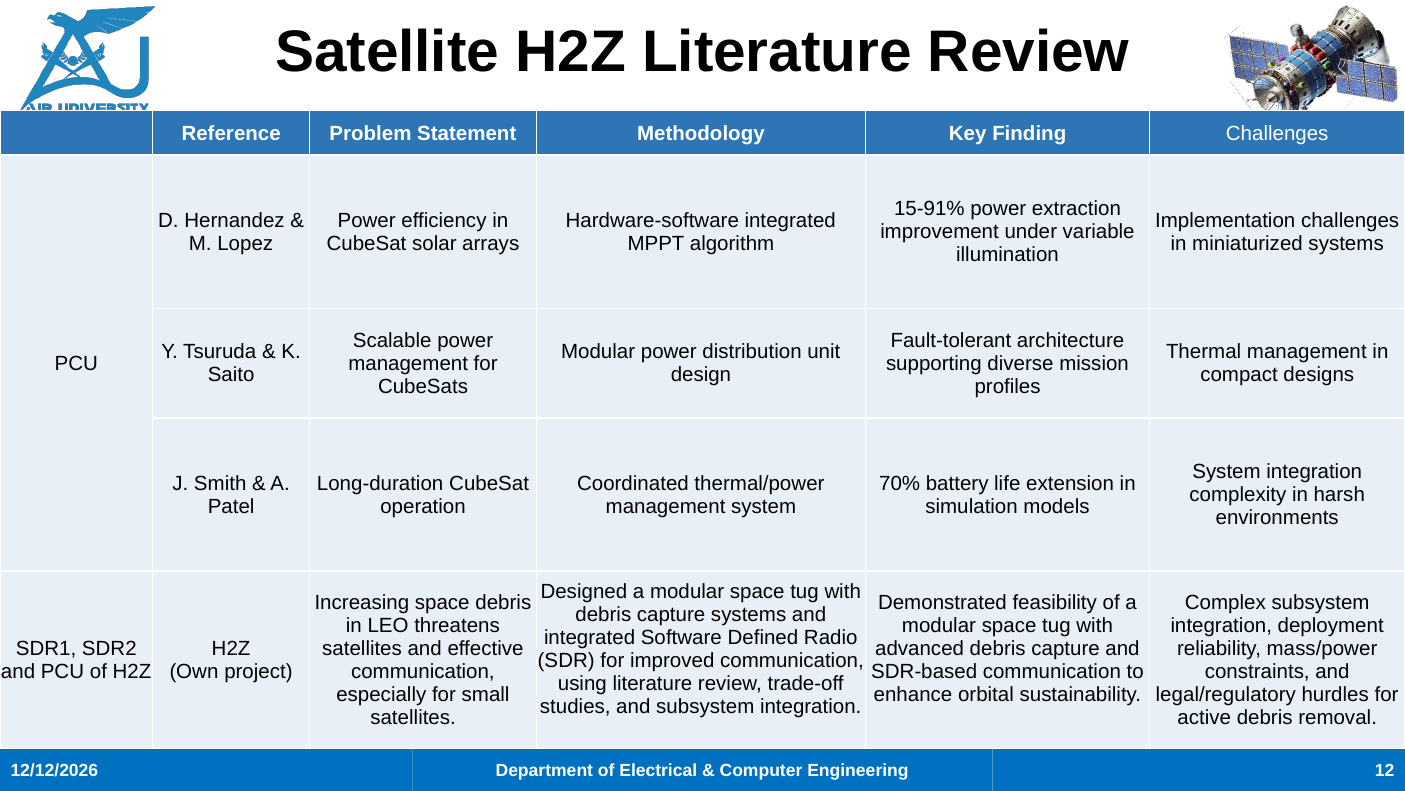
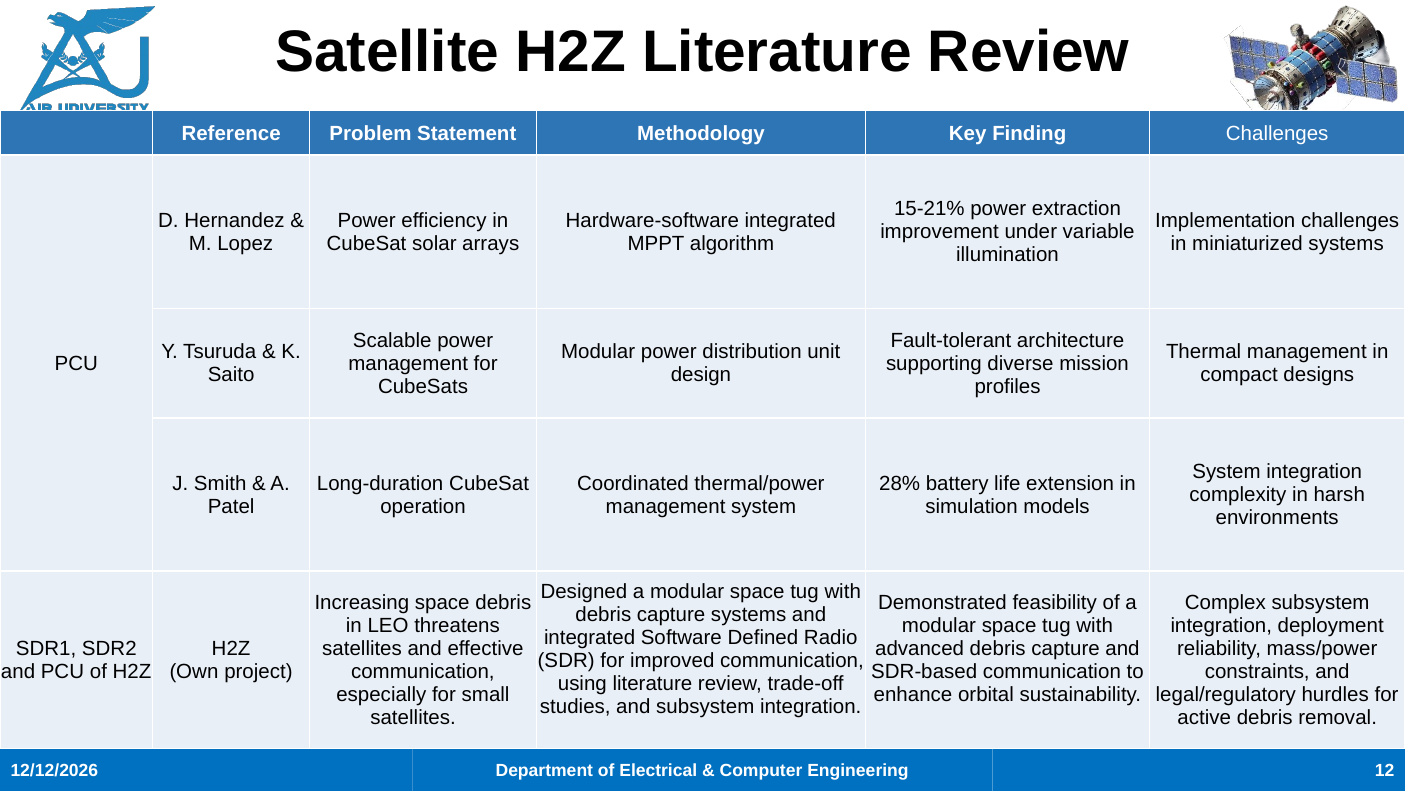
15-91%: 15-91% -> 15-21% (929, 209)
70%: 70% -> 28% (900, 483)
